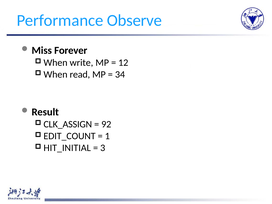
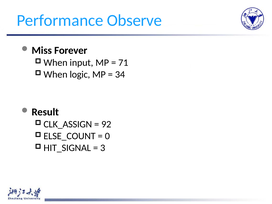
write: write -> input (81, 63)
12: 12 -> 71 (123, 63)
read: read -> logic (80, 74)
EDIT_COUNT: EDIT_COUNT -> ELSE_COUNT (70, 136)
1: 1 -> 0 (107, 136)
HIT_INITIAL: HIT_INITIAL -> HIT_SIGNAL (67, 148)
